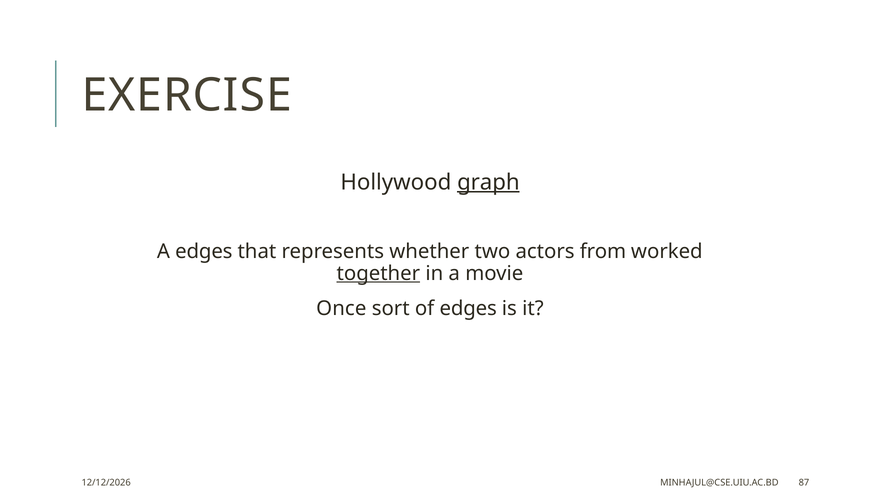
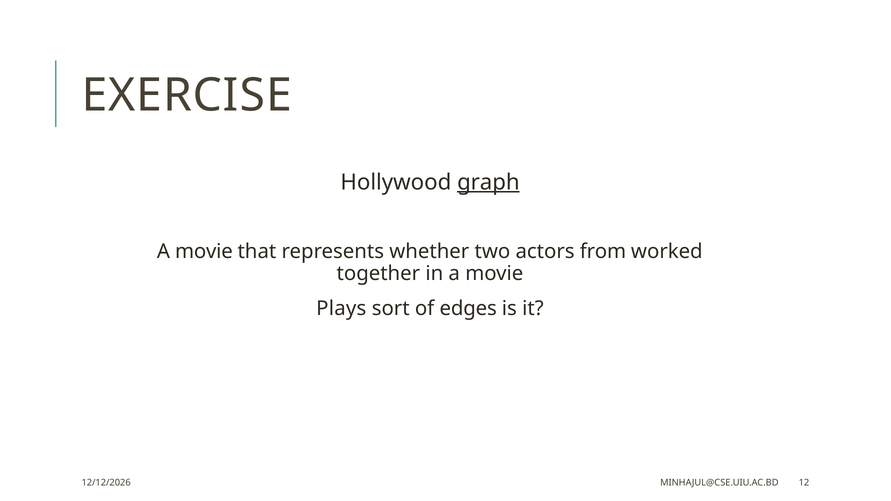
edges: edges -> movie (204, 251)
together underline: present -> none (378, 273)
Once: Once -> Plays (341, 308)
87: 87 -> 12 (804, 483)
